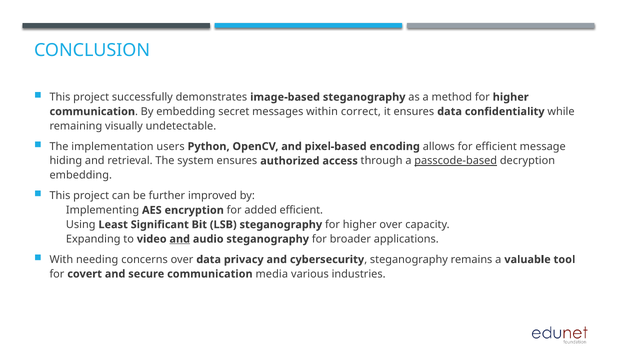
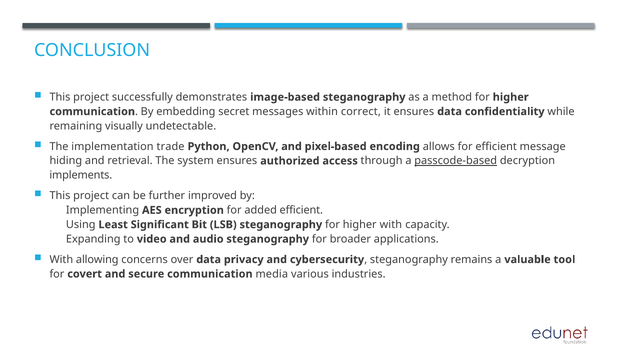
users: users -> trade (171, 146)
embedding: embedding -> implements (81, 175)
higher over: over -> with (391, 225)
and underline: present -> none (180, 239)
needing: needing -> allowing (97, 260)
